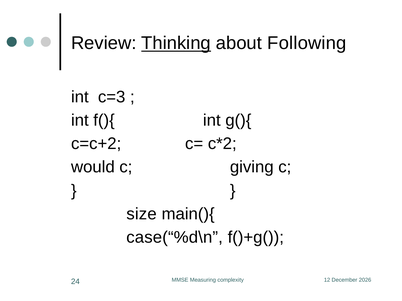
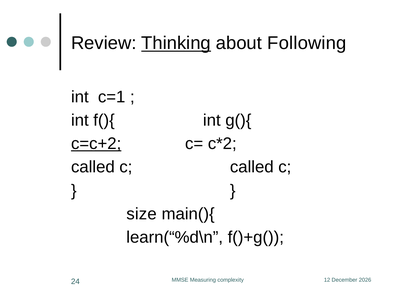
c=3: c=3 -> c=1 (112, 97)
c=c+2 underline: none -> present (96, 144)
would: would -> called (93, 167)
c giving: giving -> called (252, 167)
case(“%d\n: case(“%d\n -> learn(“%d\n (175, 238)
